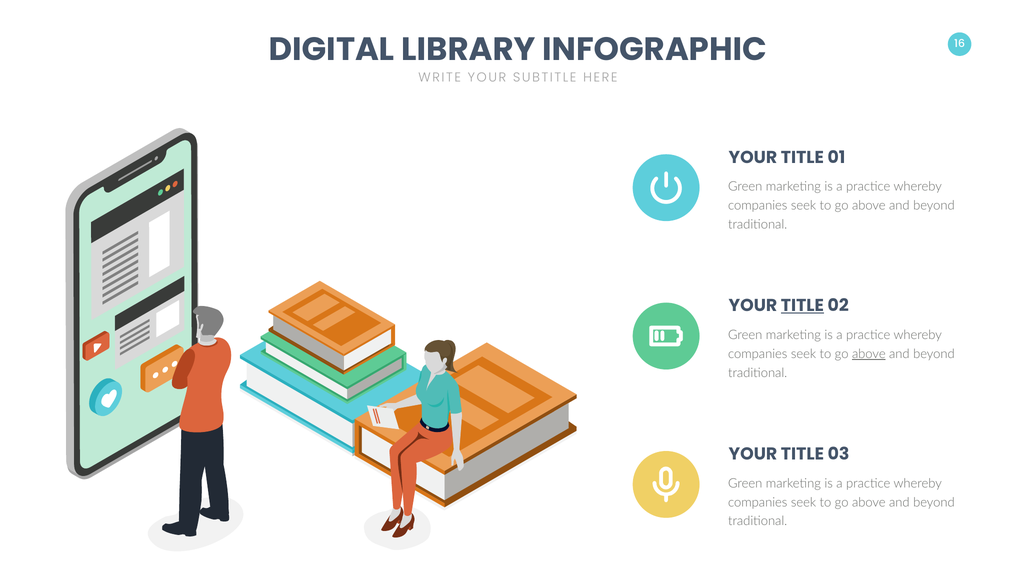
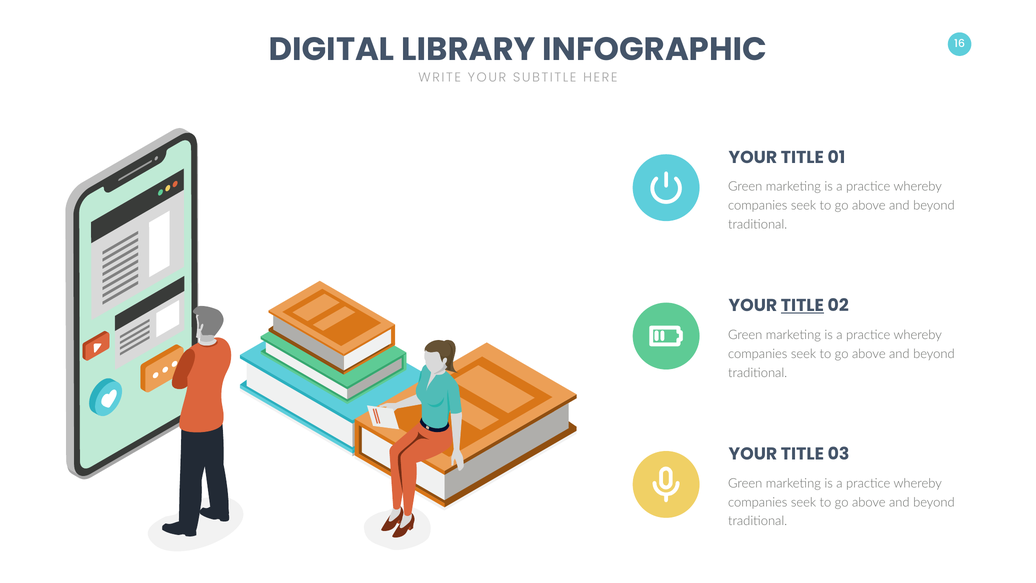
above underline: present -> none (869, 354)
